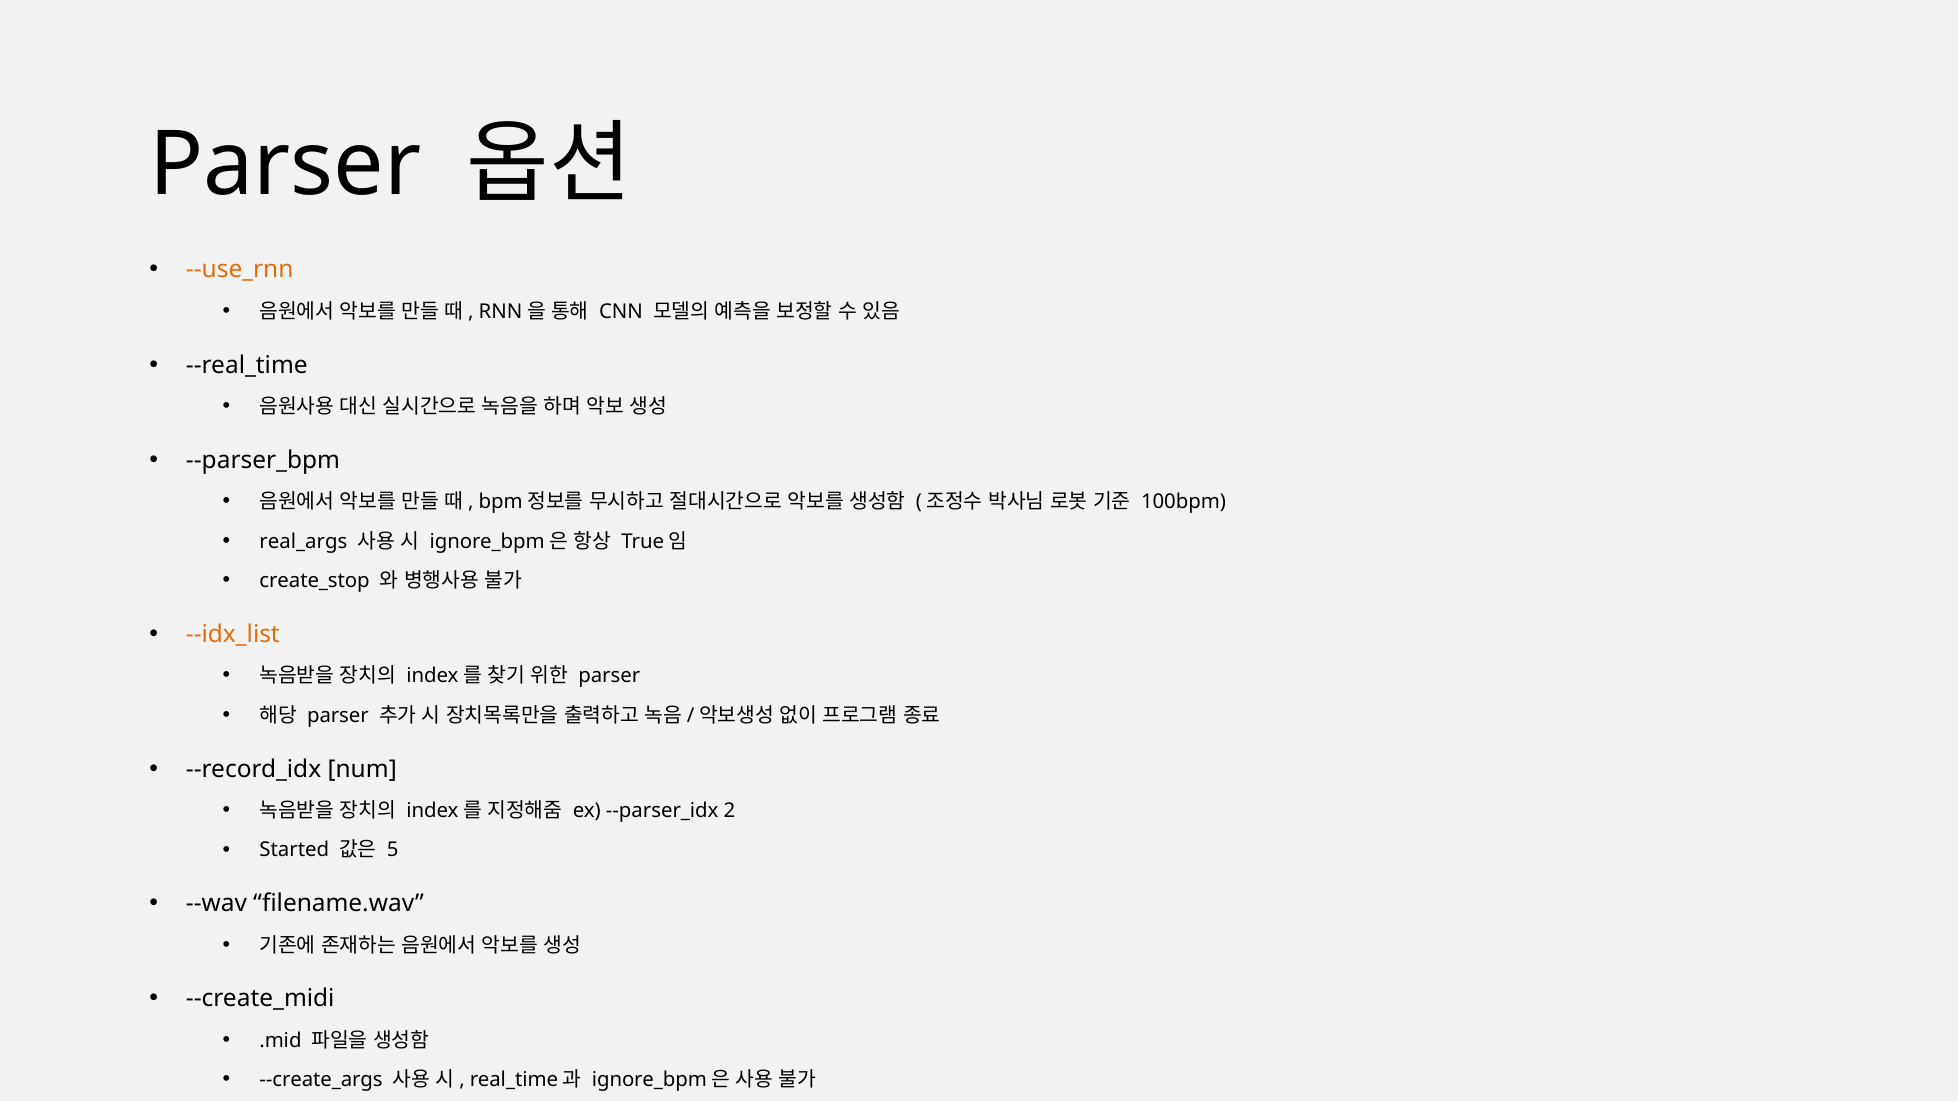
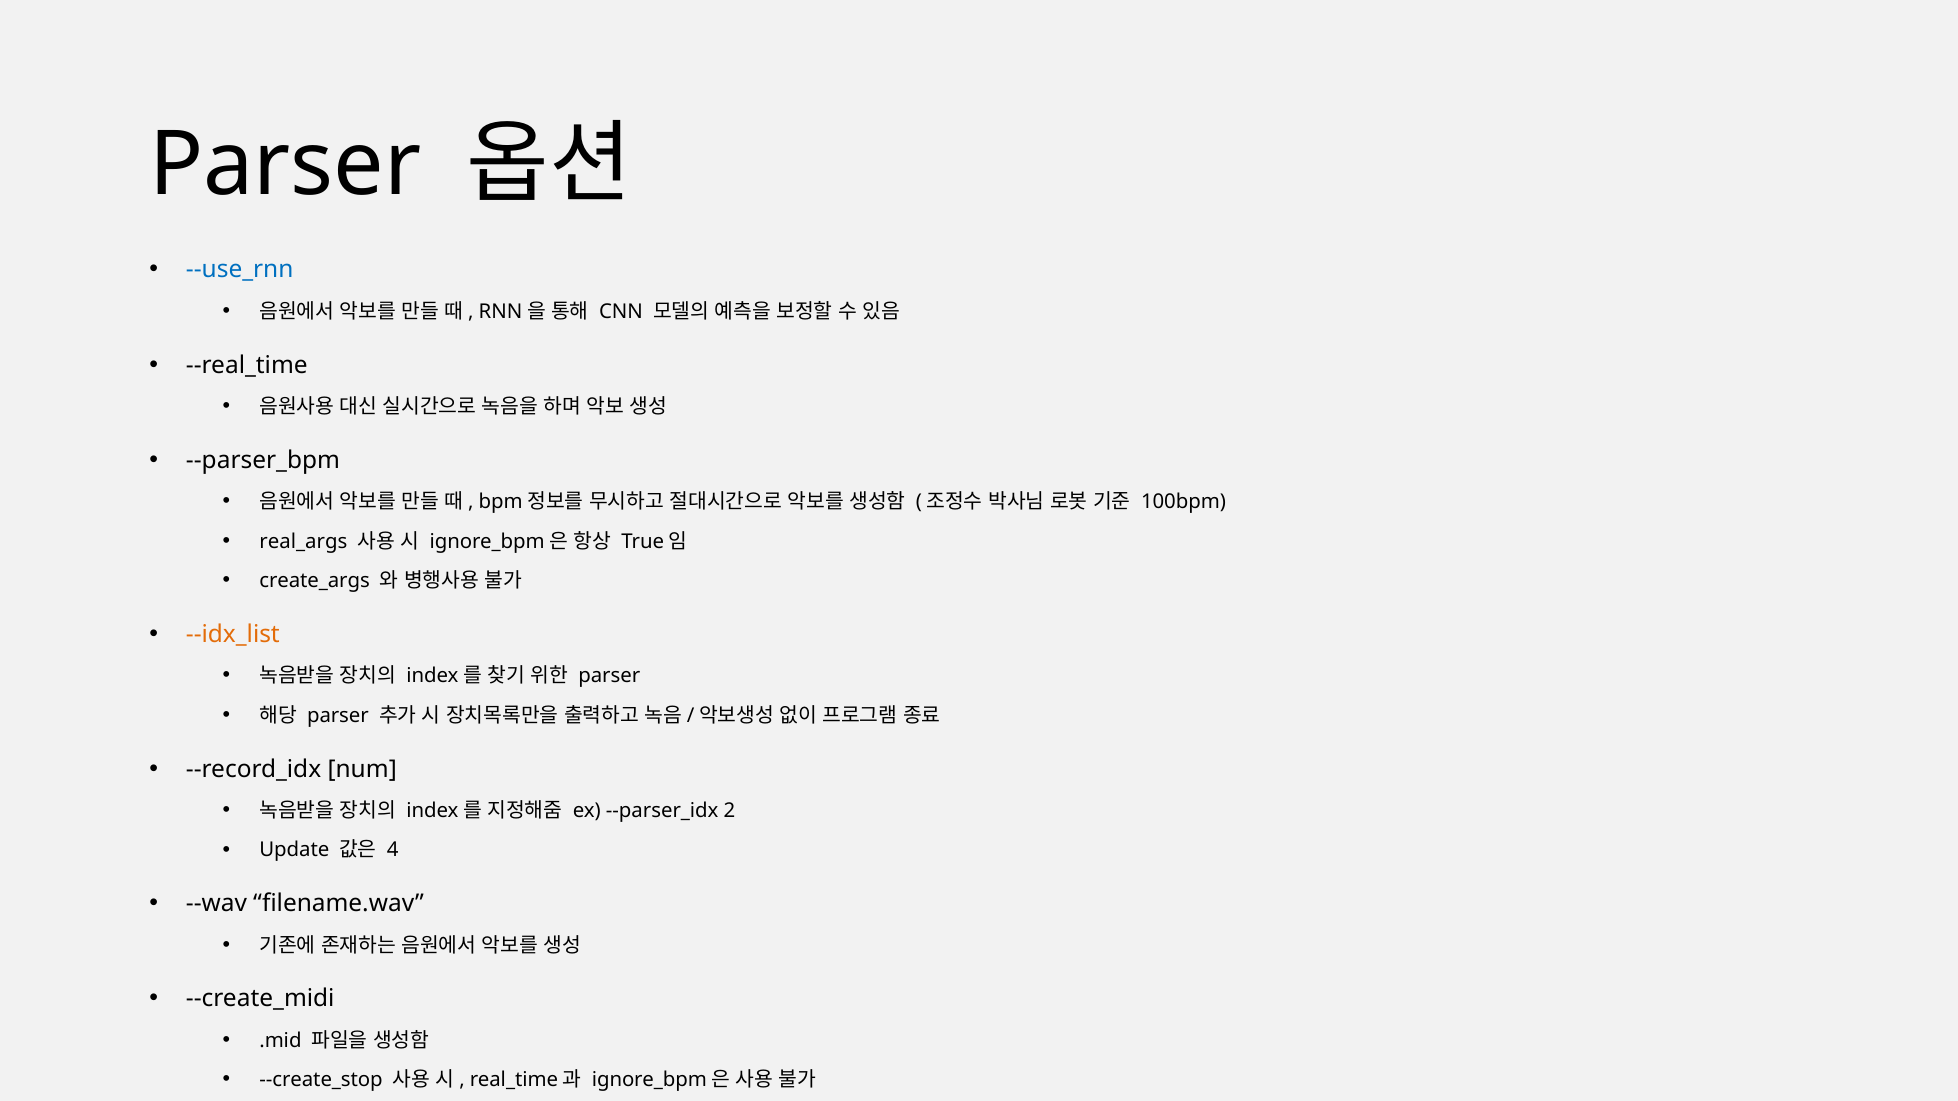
--use_rnn colour: orange -> blue (240, 270)
create_stop: create_stop -> create_args (315, 581)
Started: Started -> Update (294, 851)
5: 5 -> 4 (393, 851)
--create_args: --create_args -> --create_stop (321, 1080)
